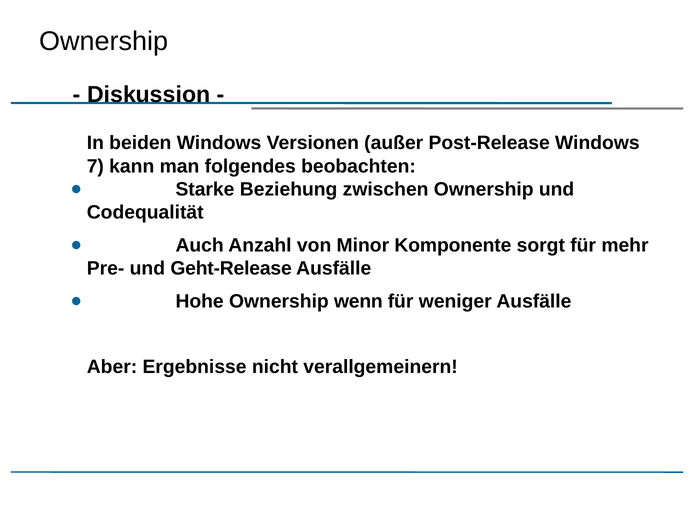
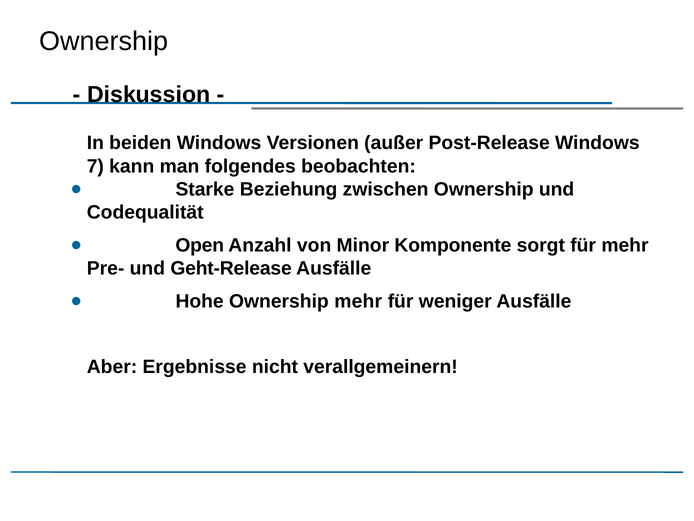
Auch: Auch -> Open (200, 245)
Ownership wenn: wenn -> mehr (358, 301)
